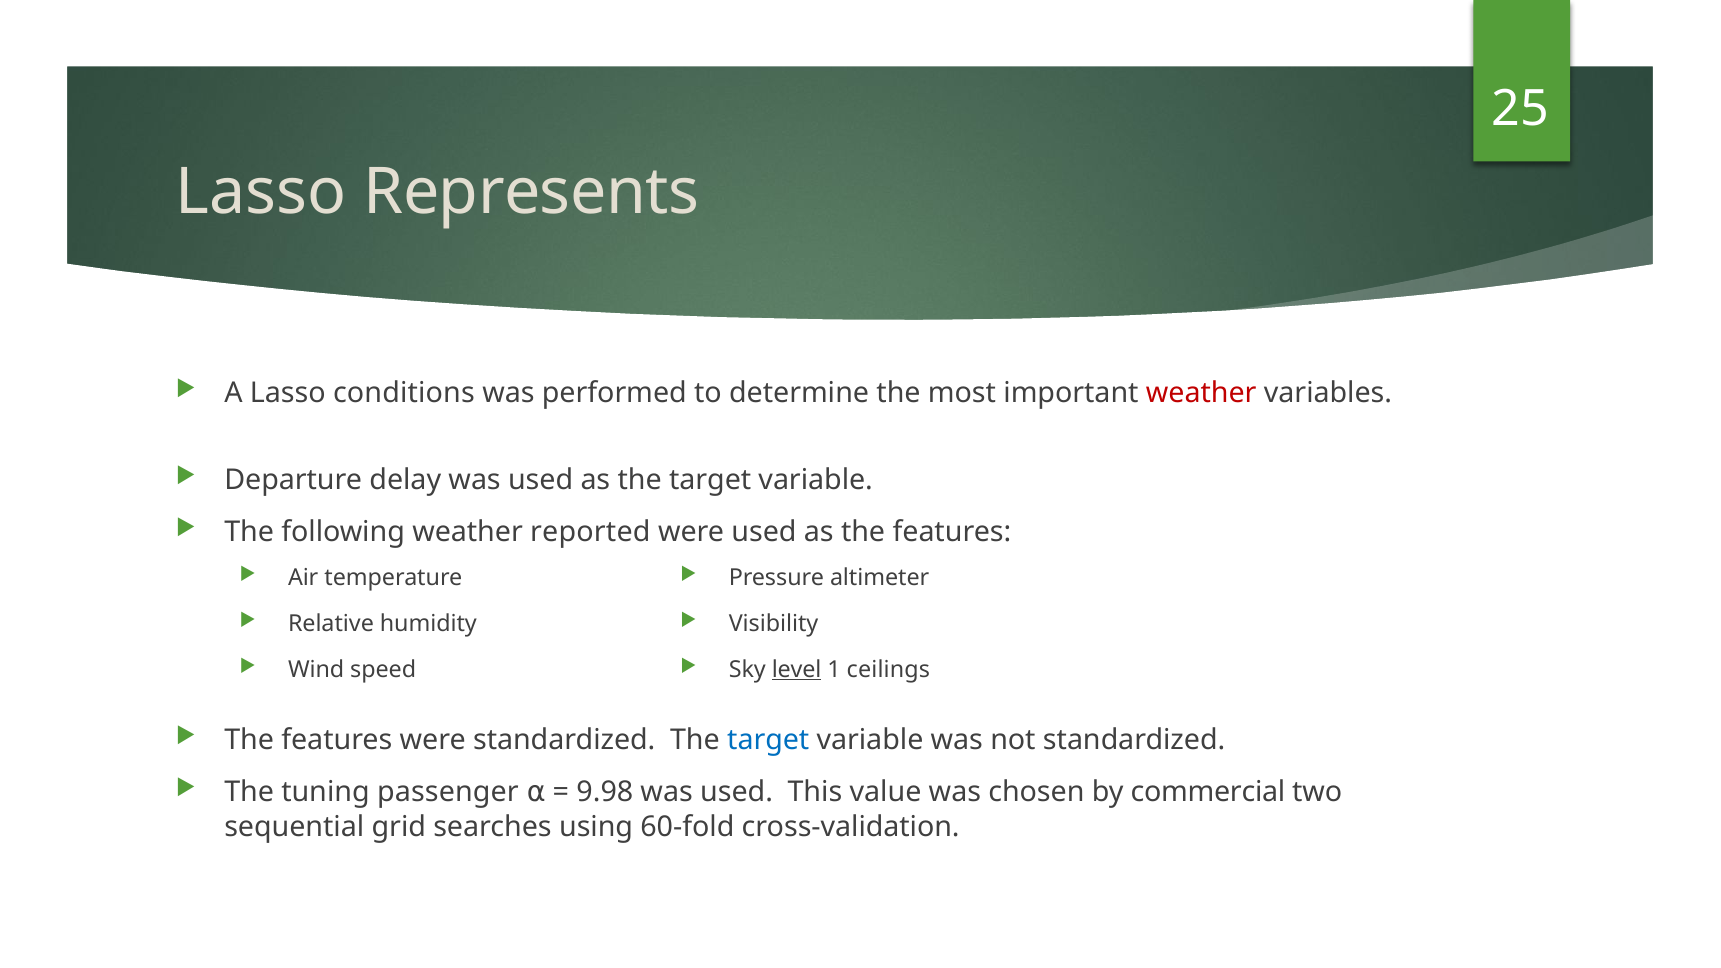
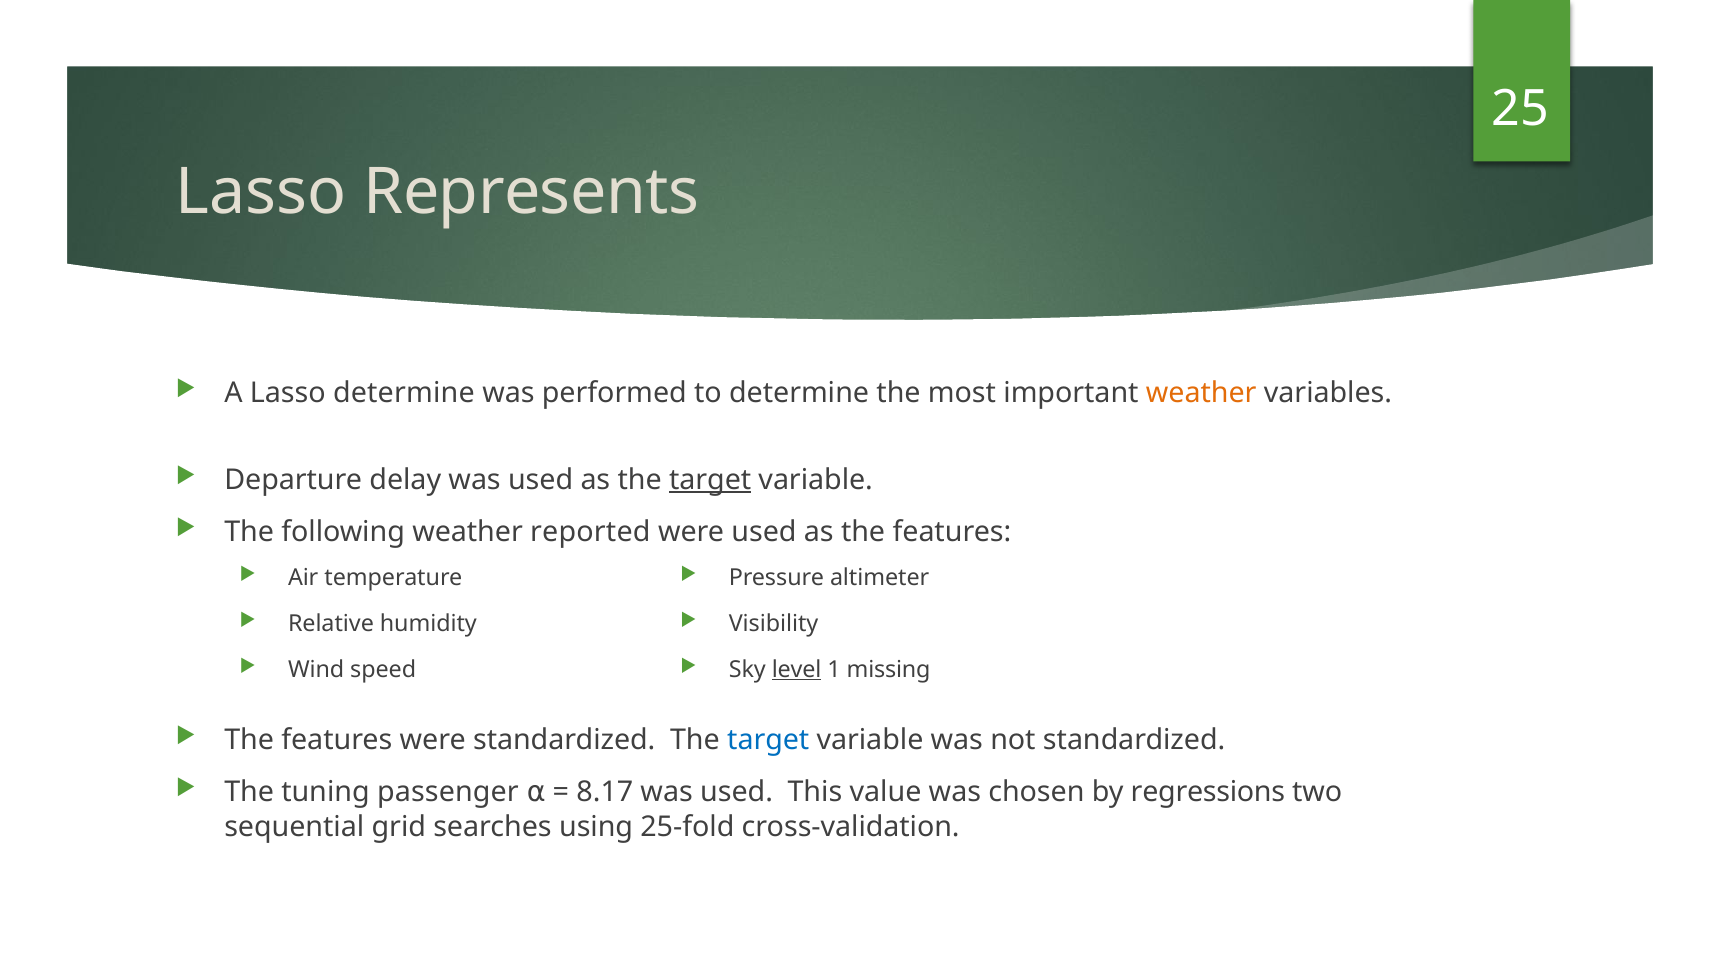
Lasso conditions: conditions -> determine (404, 393)
weather colour: red -> orange (1201, 393)
target underline: none -> present (710, 480)
ceilings: ceilings -> missing (889, 670)
9.98: 9.98 -> 8.17 (605, 792)
commercial: commercial -> regressions (1208, 792)
60-fold: 60-fold -> 25-fold (687, 827)
